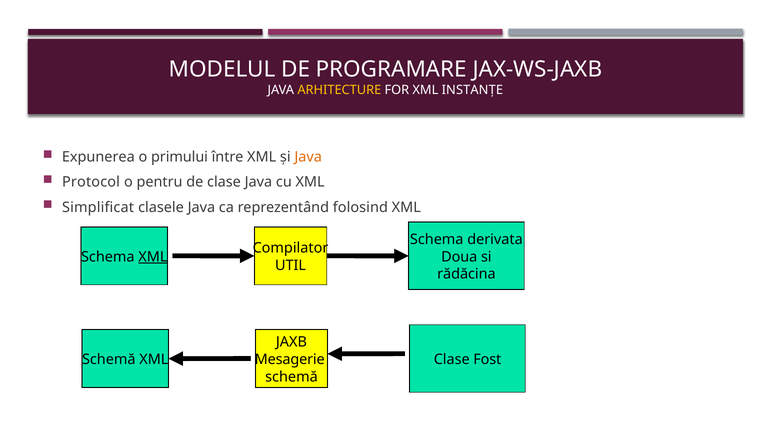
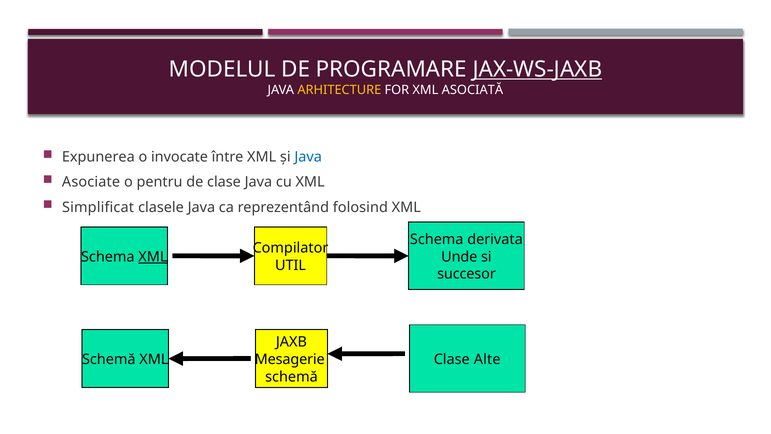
JAX-WS-JAXB underline: none -> present (537, 69)
INSTANȚE: INSTANȚE -> ASOCIATĂ (472, 90)
primului: primului -> invocate (179, 157)
Java colour: orange -> blue (308, 157)
Protocol: Protocol -> Asociate (91, 182)
Doua: Doua -> Unde (459, 257)
rădăcina: rădăcina -> succesor (466, 274)
Fost: Fost -> Alte (487, 359)
